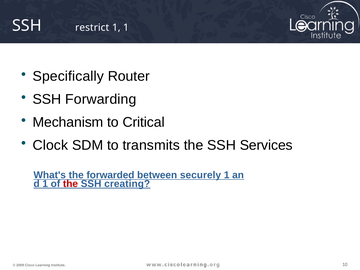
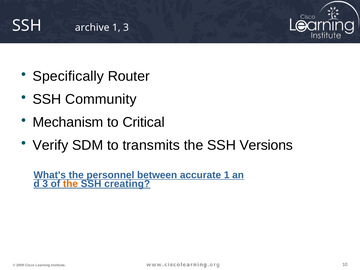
restrict: restrict -> archive (92, 28)
1 1: 1 -> 3 (126, 28)
Forwarding: Forwarding -> Community (101, 99)
Clock: Clock -> Verify (50, 145)
Services: Services -> Versions (266, 145)
forwarded: forwarded -> personnel (110, 175)
securely: securely -> accurate (201, 175)
1: 1 -> 3 (45, 184)
the colour: red -> orange (70, 184)
